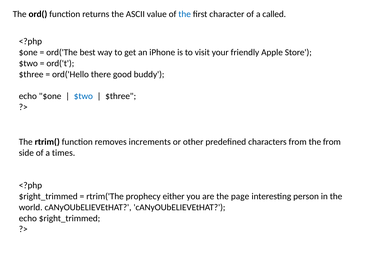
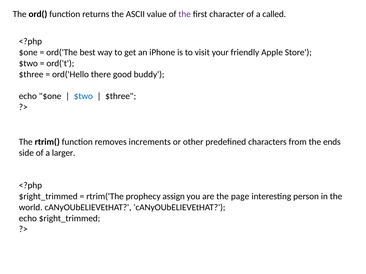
the colour: blue -> purple (185, 14)
the from: from -> ends (332, 142)
times: times -> larger (64, 153)
either: either -> assign (174, 197)
